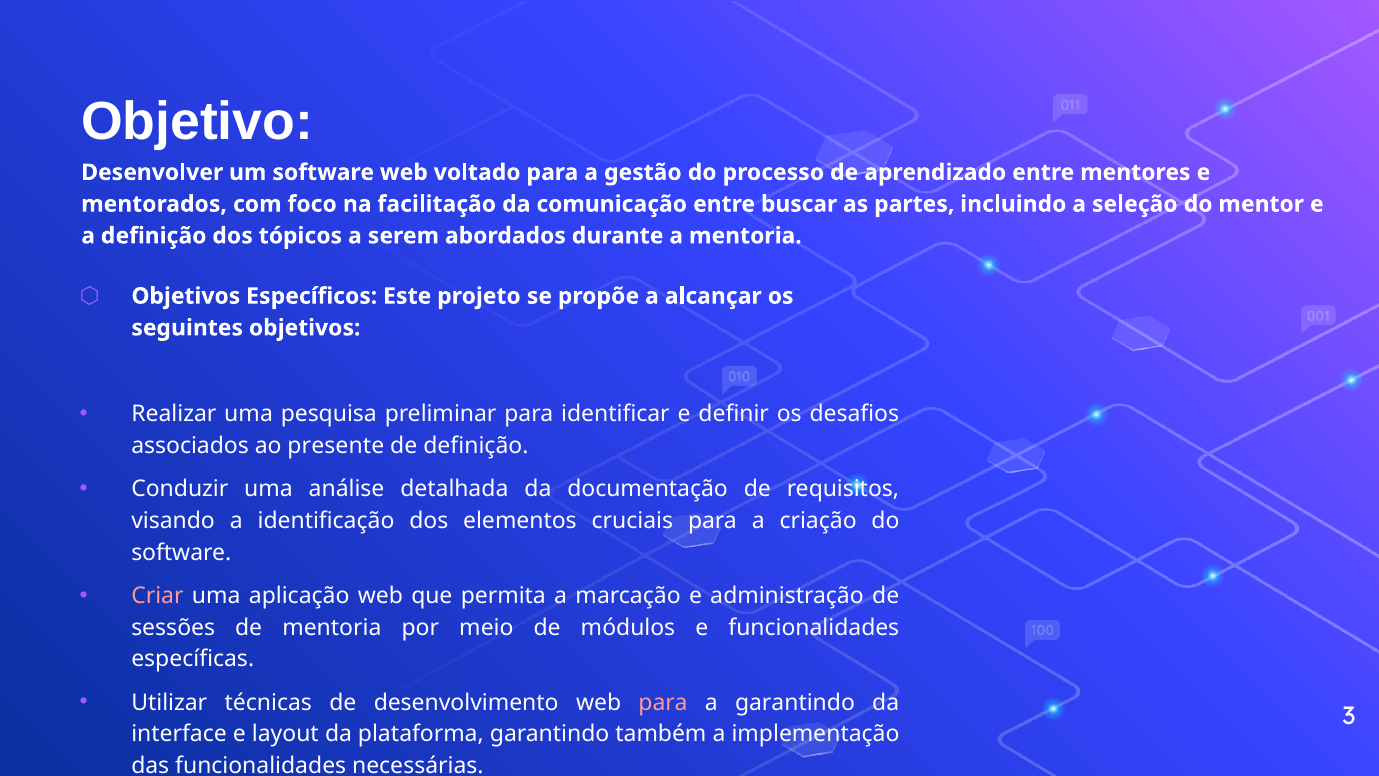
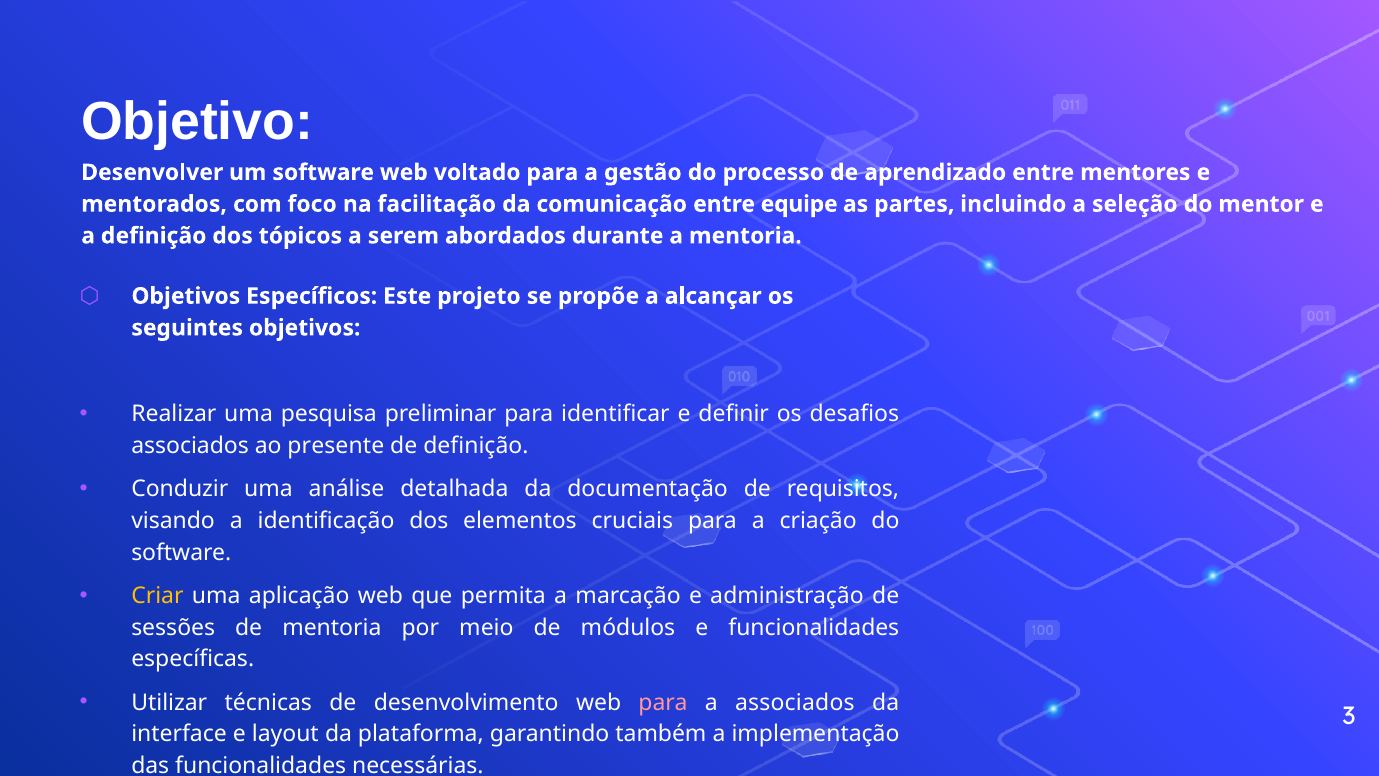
buscar: buscar -> equipe (799, 204)
Criar colour: pink -> yellow (157, 596)
a garantindo: garantindo -> associados (795, 702)
